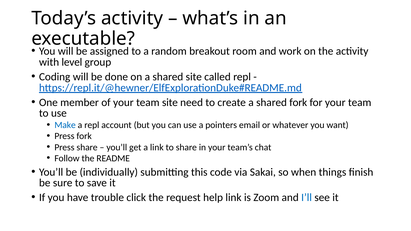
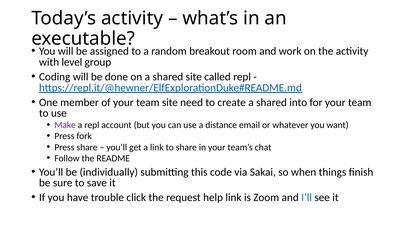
shared fork: fork -> into (298, 102)
Make colour: blue -> purple (65, 125)
pointers: pointers -> distance (221, 125)
